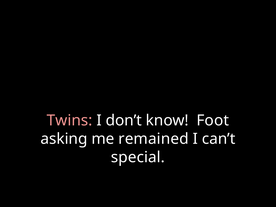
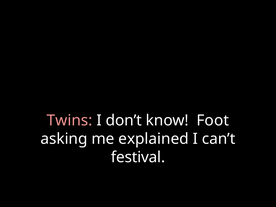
remained: remained -> explained (154, 139)
special: special -> festival (138, 157)
